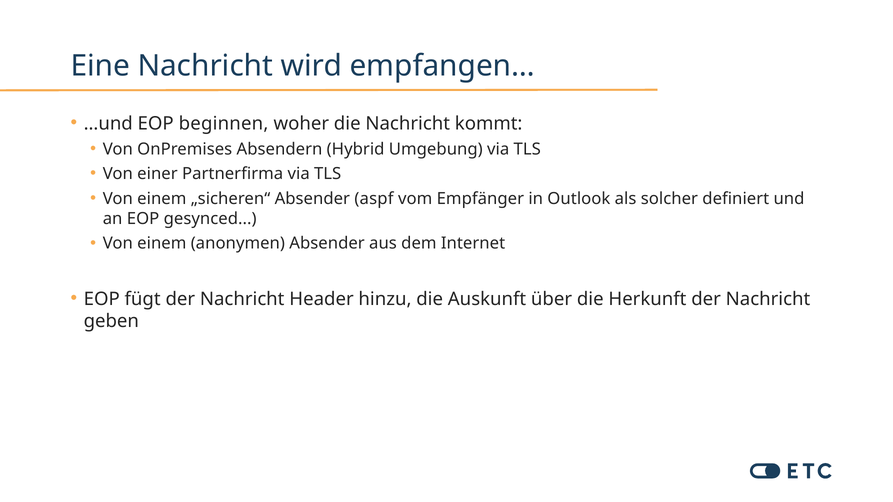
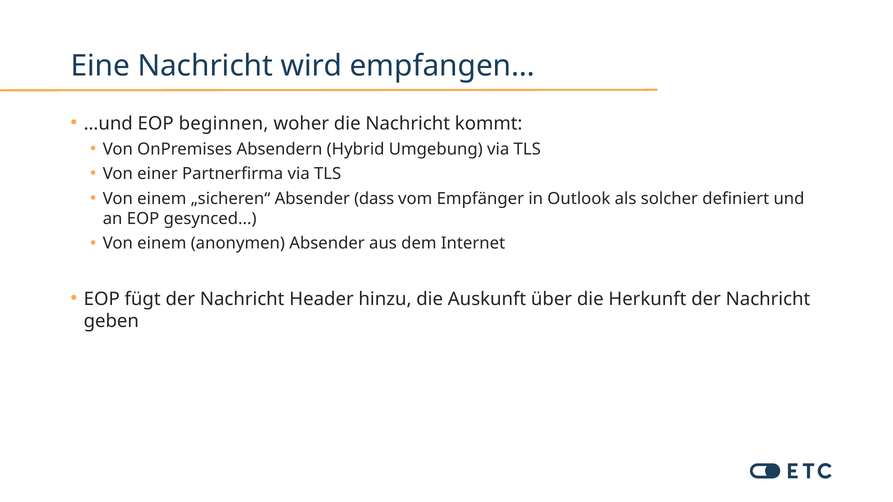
aspf: aspf -> dass (374, 199)
